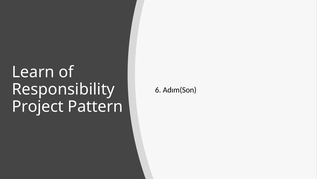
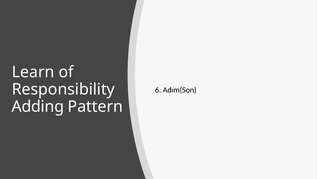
Project: Project -> Adding (38, 106)
